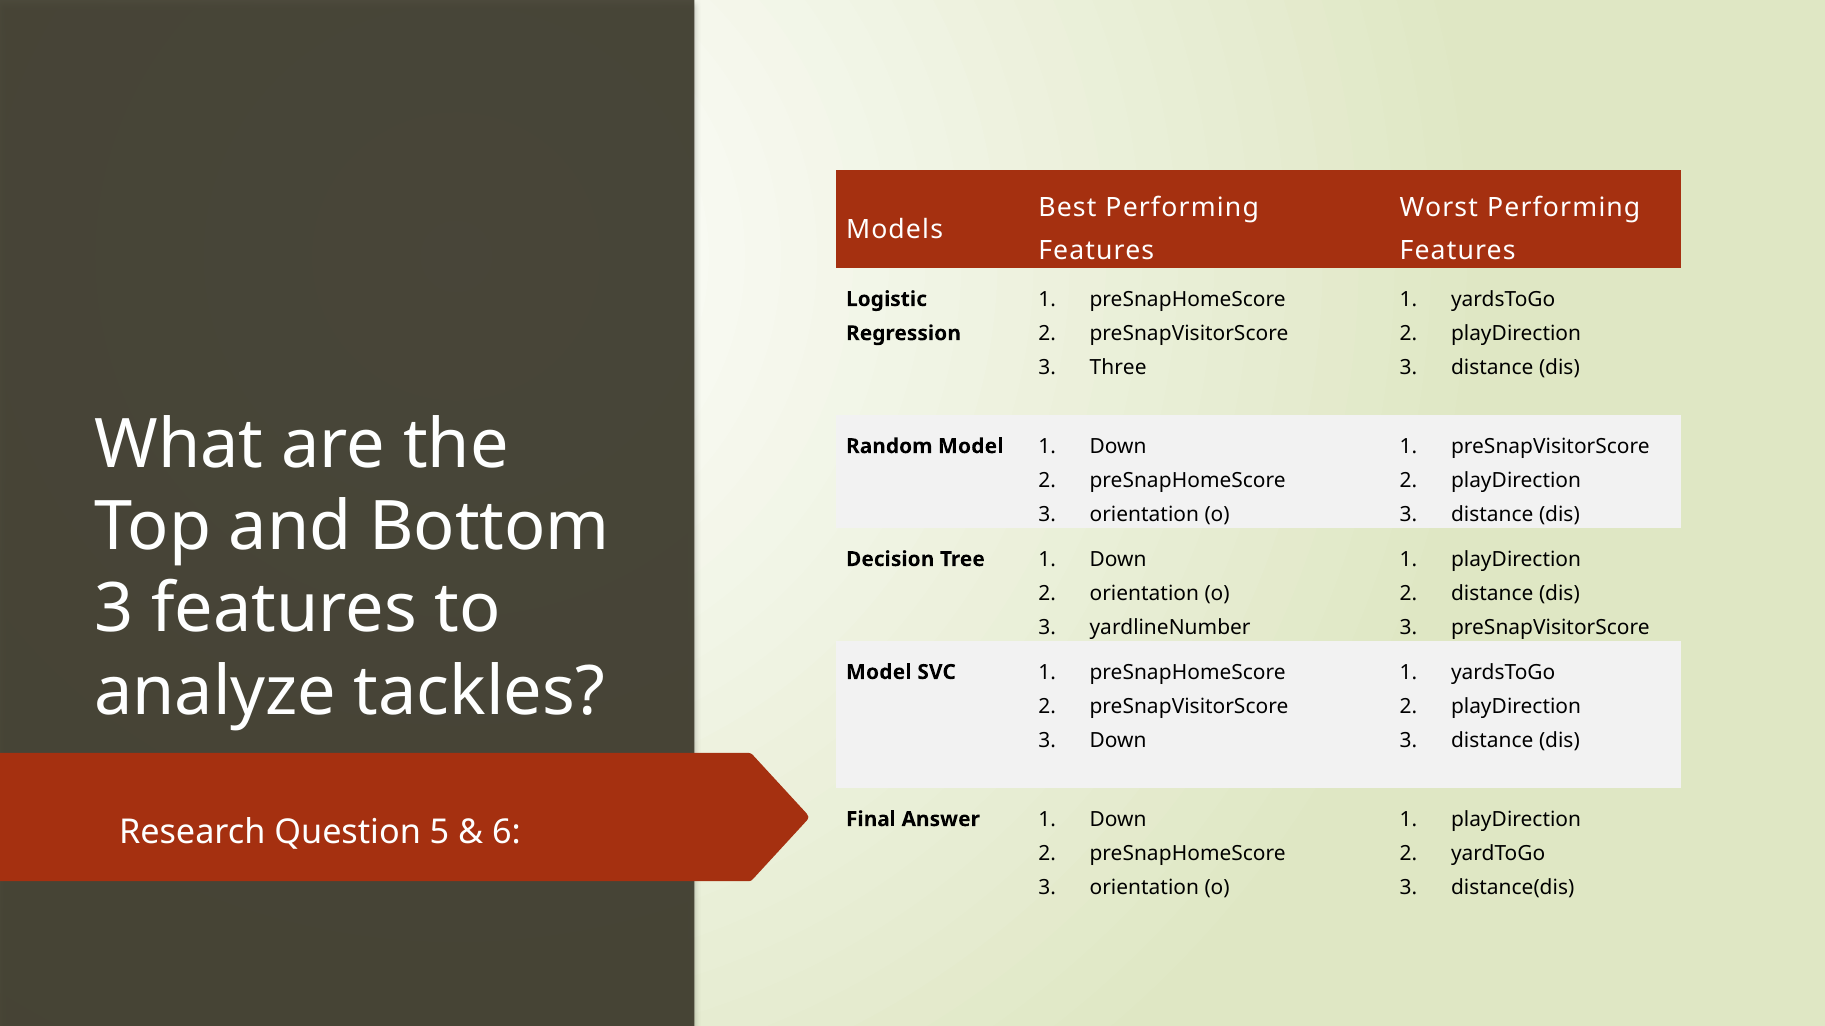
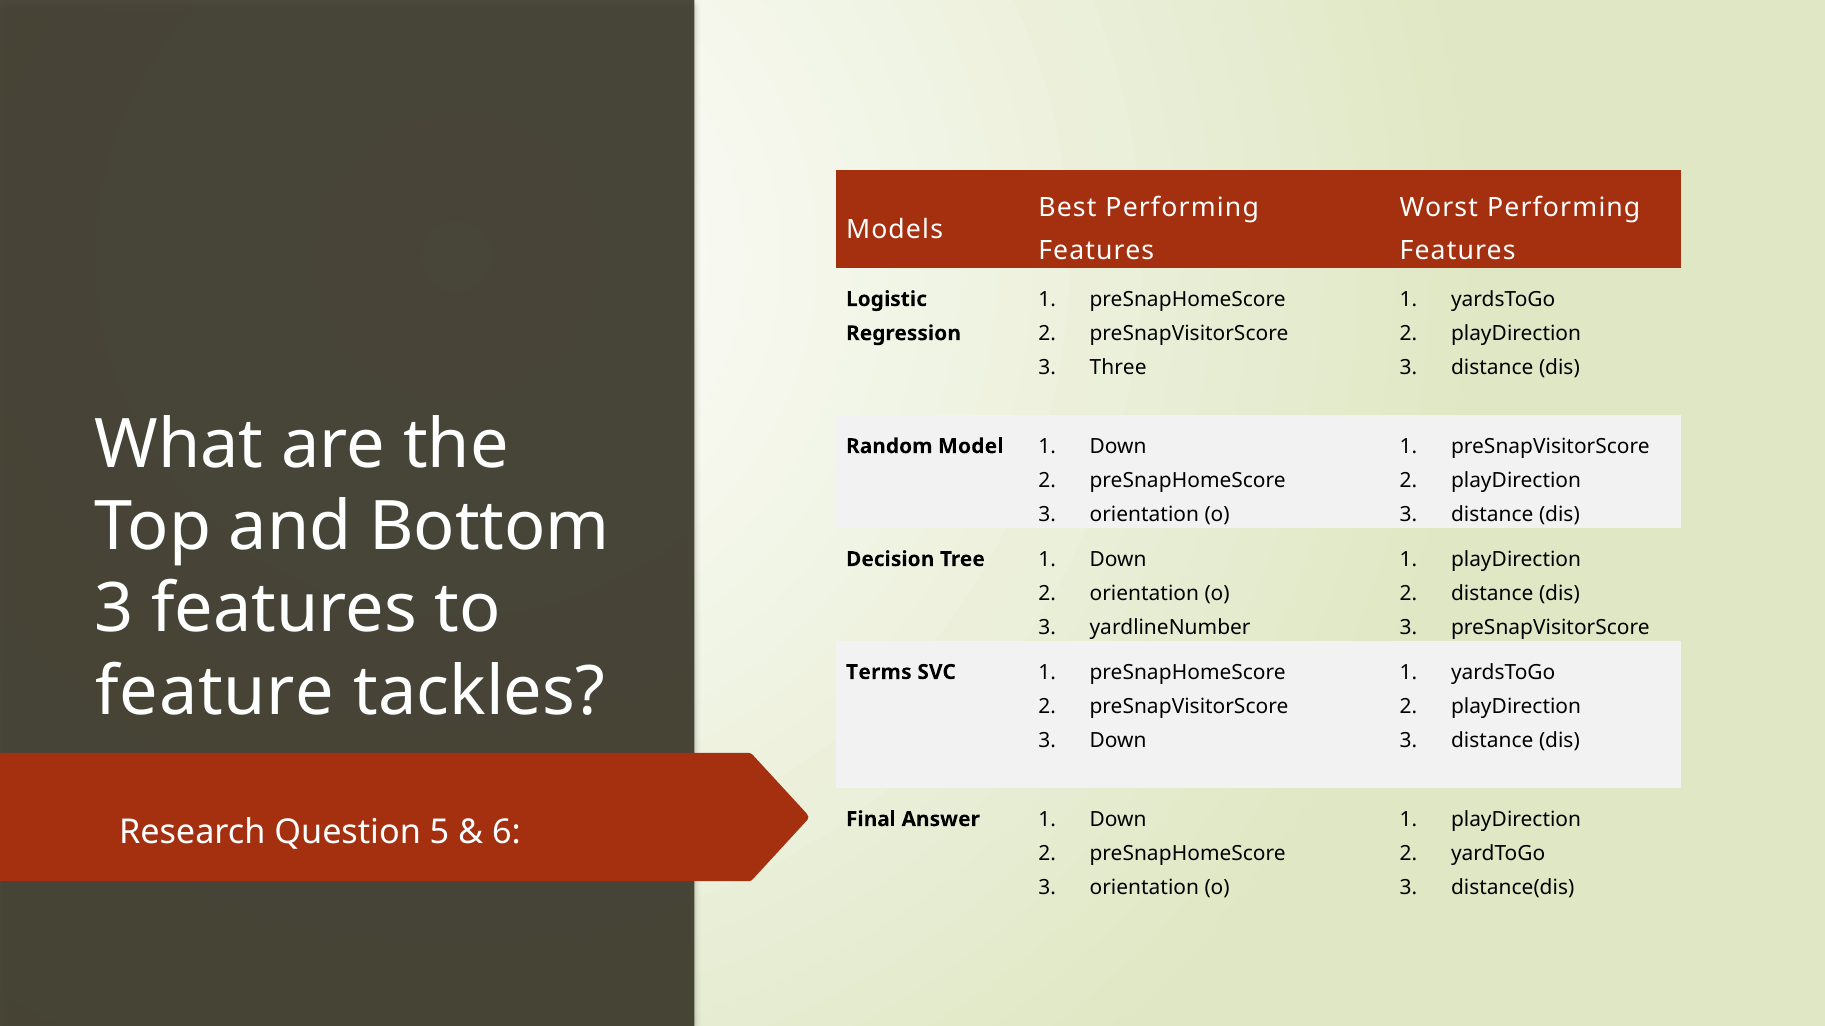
Model: Model -> Terms (879, 673)
analyze: analyze -> feature (215, 692)
